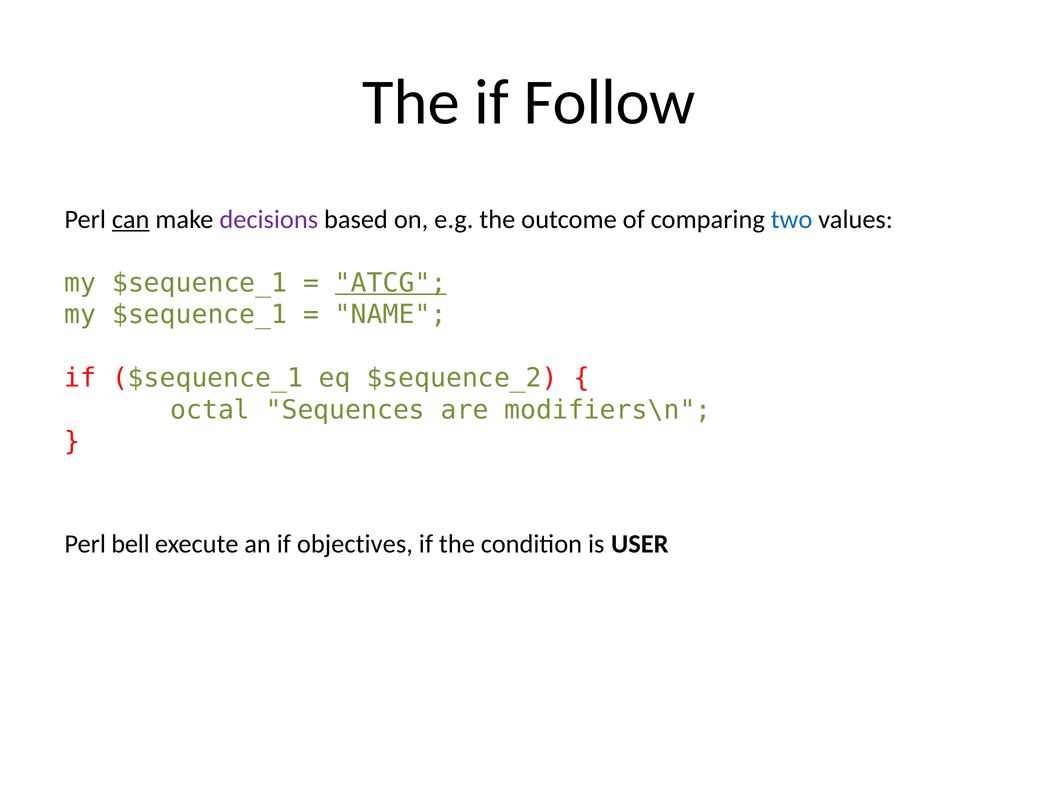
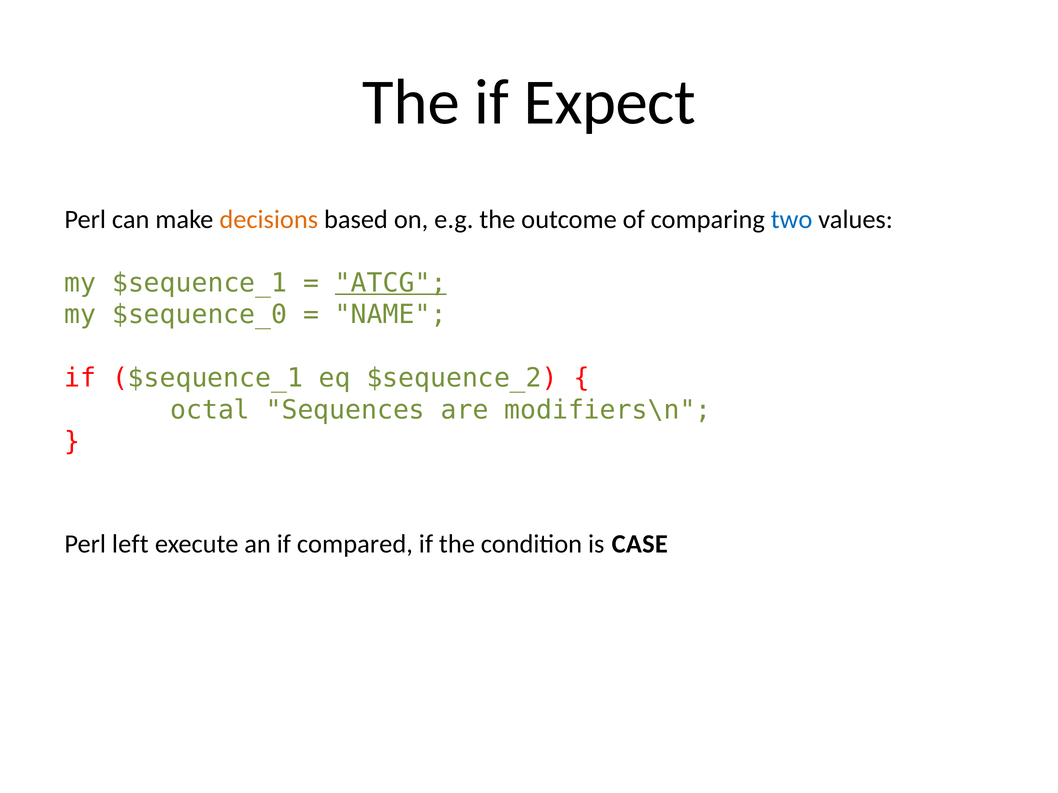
Follow: Follow -> Expect (610, 102)
can underline: present -> none (131, 220)
decisions colour: purple -> orange (269, 220)
$sequence_1: $sequence_1 -> $sequence_0 (200, 315)
bell: bell -> left (130, 545)
objectives: objectives -> compared (355, 545)
USER: USER -> CASE (640, 545)
